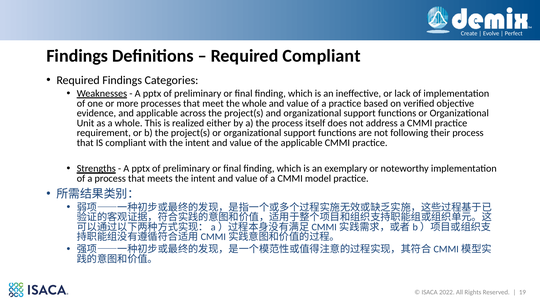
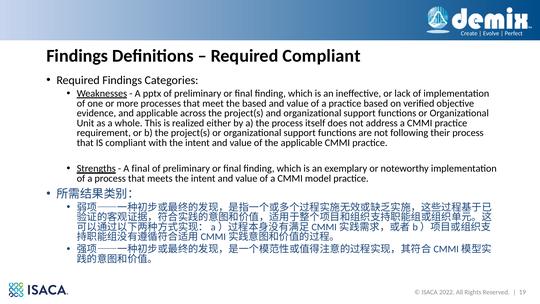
the whole: whole -> based (254, 103)
pptx: pptx -> final (141, 168)
